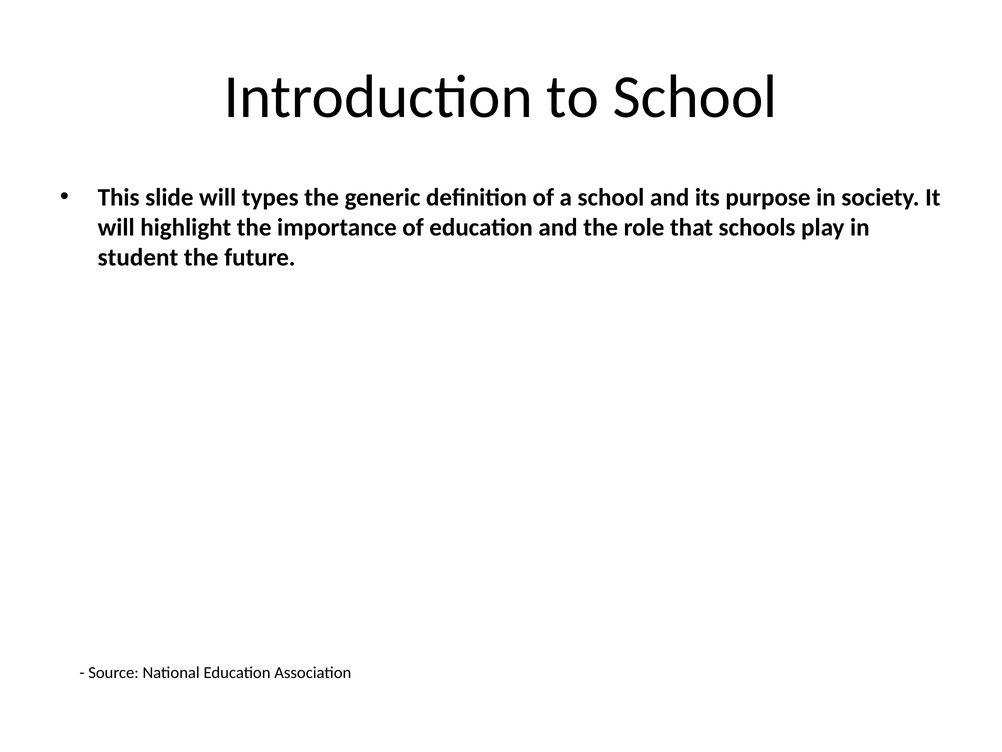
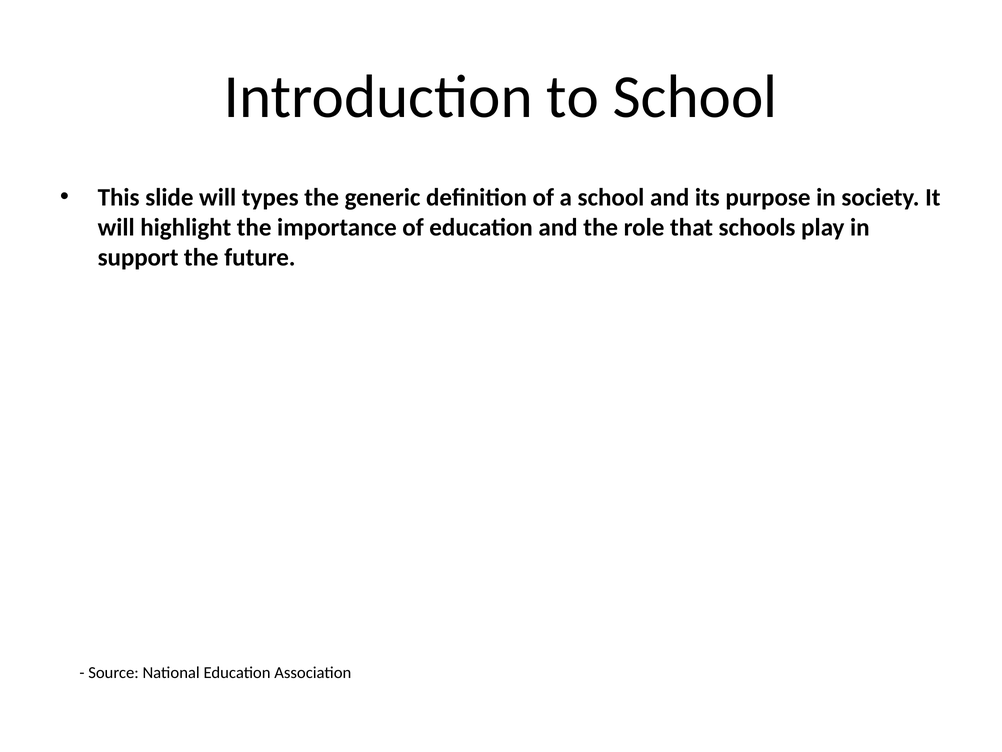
student: student -> support (138, 257)
